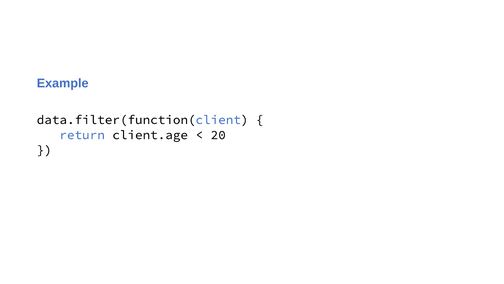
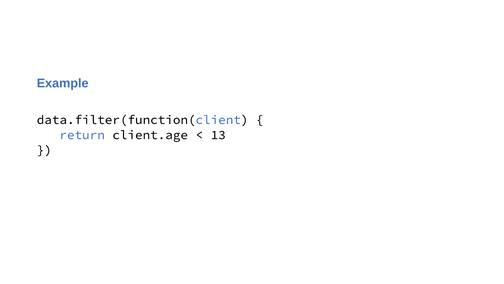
20: 20 -> 13 (218, 135)
